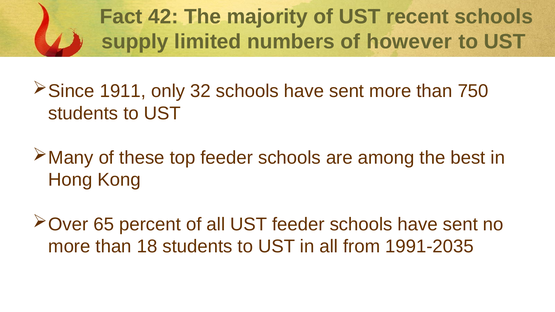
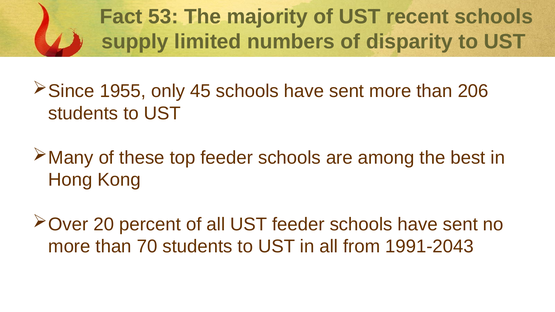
42: 42 -> 53 (163, 17)
however: however -> disparity (409, 42)
1911: 1911 -> 1955 (123, 91)
32: 32 -> 45 (201, 91)
750: 750 -> 206 (473, 91)
65: 65 -> 20 (104, 224)
18: 18 -> 70 (147, 247)
1991-2035: 1991-2035 -> 1991-2043 (430, 247)
